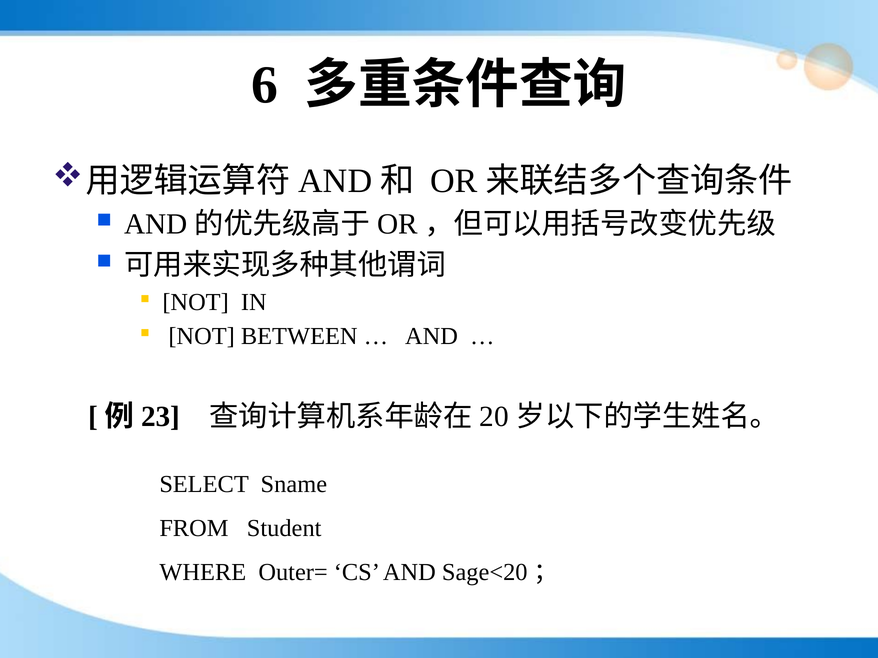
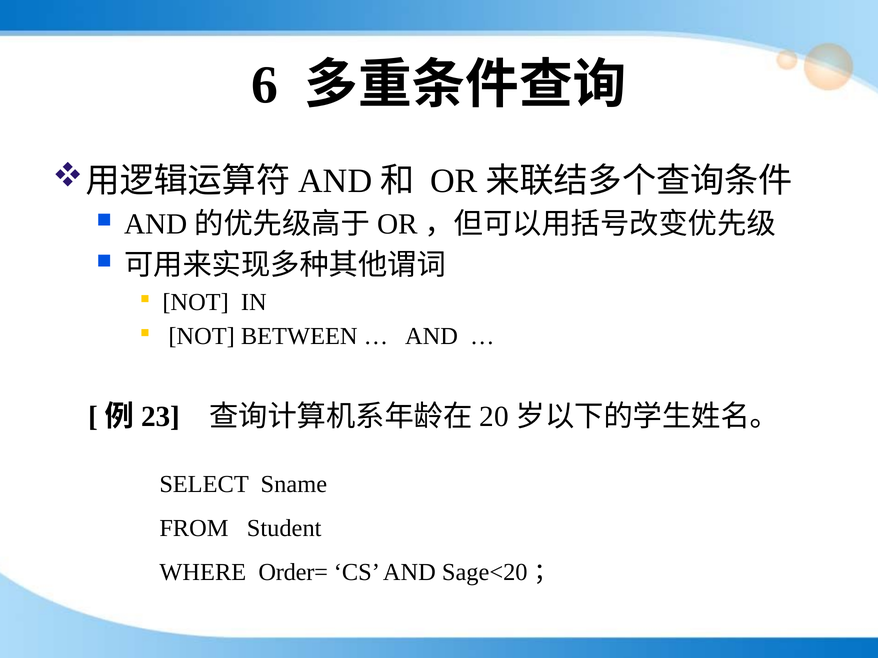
Outer=: Outer= -> Order= (293, 573)
